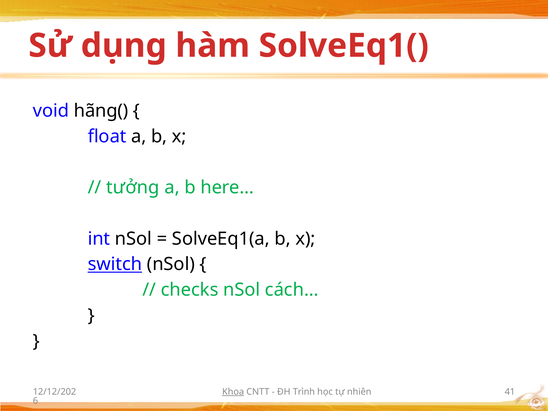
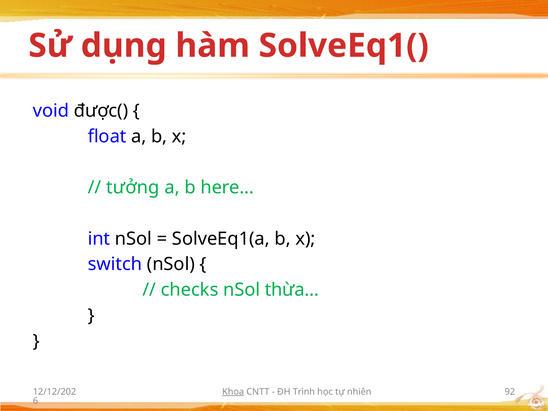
hãng(: hãng( -> được( (101, 111)
switch underline: present -> none (115, 264)
cách…: cách… -> thừa… (292, 290)
41: 41 -> 92 (510, 392)
